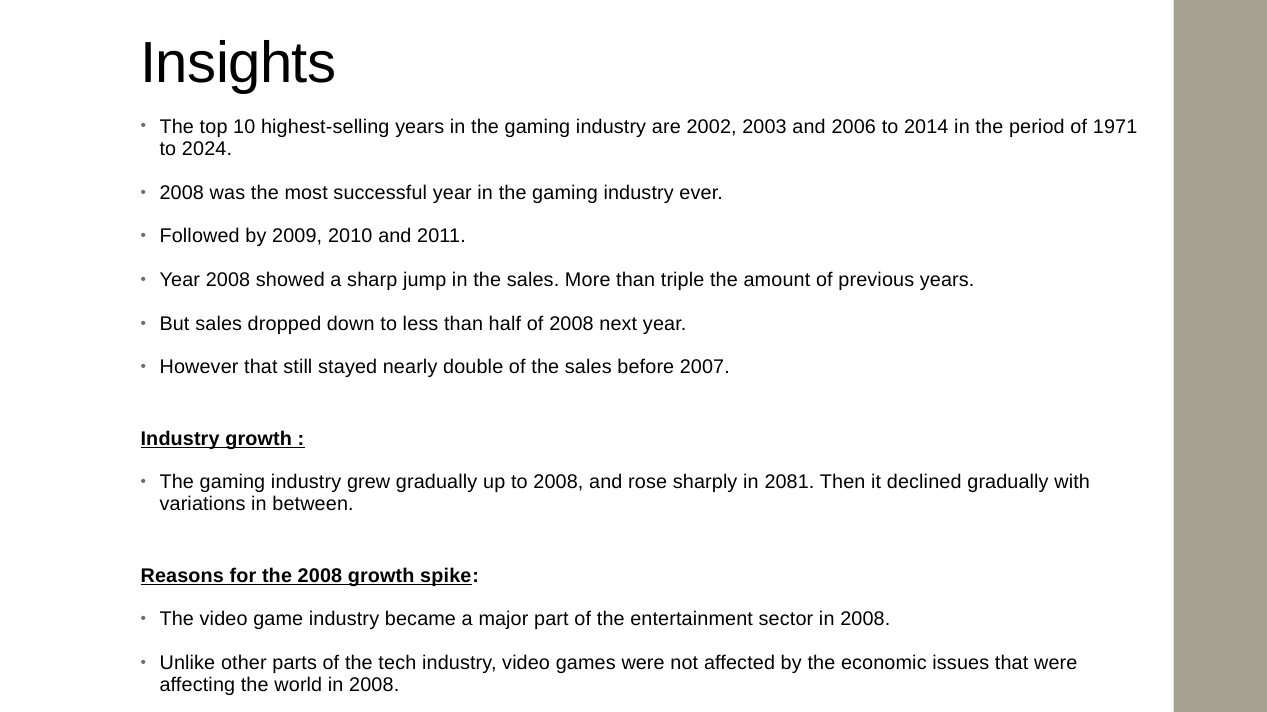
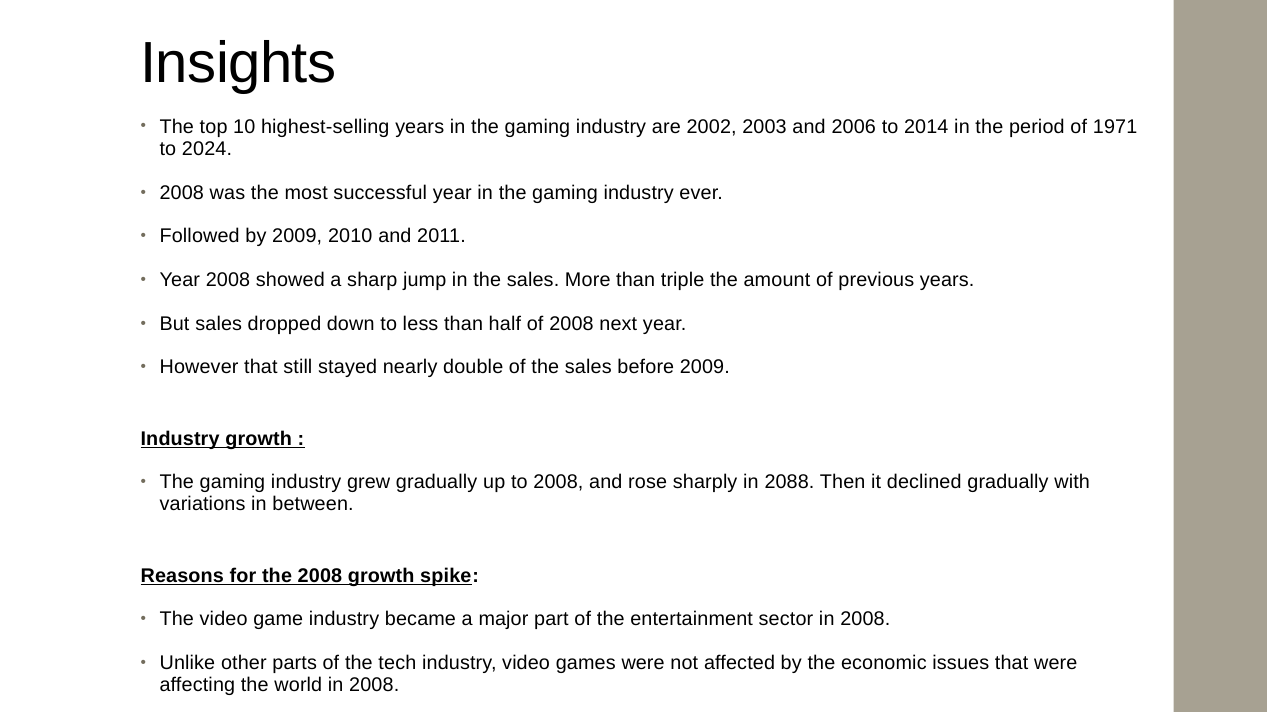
before 2007: 2007 -> 2009 (705, 368)
2081: 2081 -> 2088 (789, 482)
